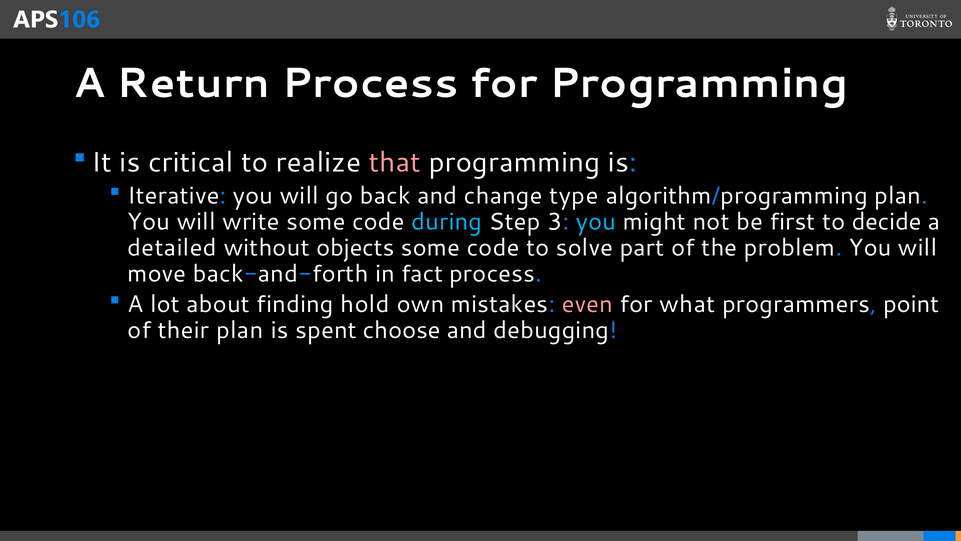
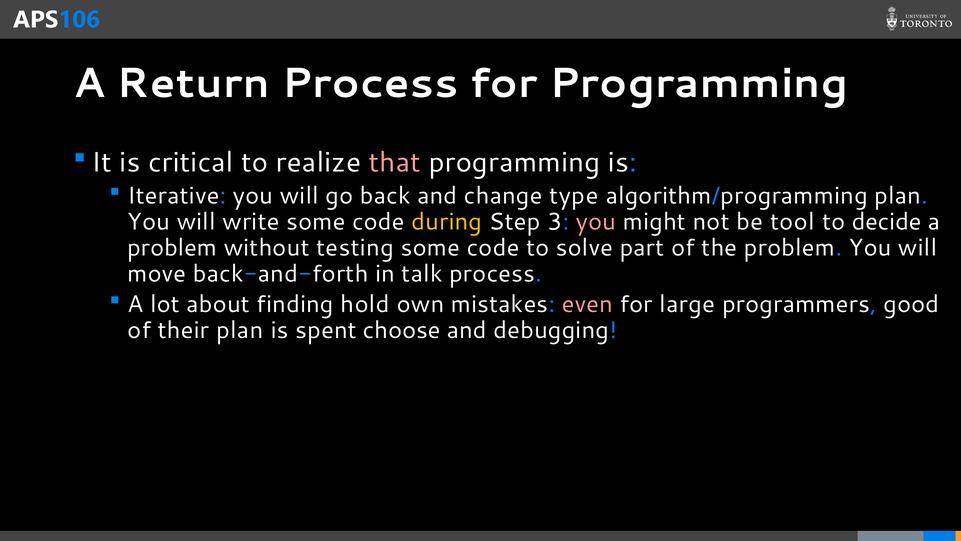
during colour: light blue -> yellow (447, 221)
you colour: light blue -> pink (596, 221)
first: first -> tool (792, 221)
detailed: detailed -> problem (172, 247)
objects: objects -> testing (355, 247)
fact: fact -> talk (422, 273)
what: what -> large (687, 304)
point: point -> good (911, 304)
